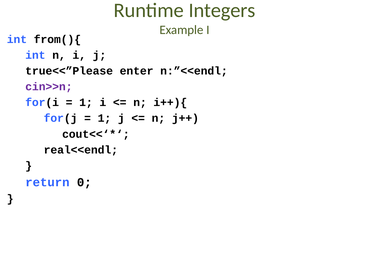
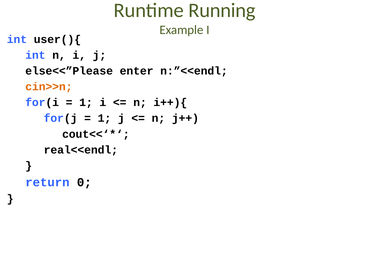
Integers: Integers -> Running (222, 10)
from(){: from(){ -> user(){ (57, 39)
true<<”Please: true<<”Please -> else<<”Please (69, 71)
cin>>n colour: purple -> orange (49, 87)
